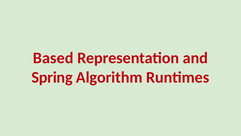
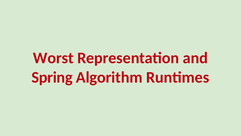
Based: Based -> Worst (53, 58)
